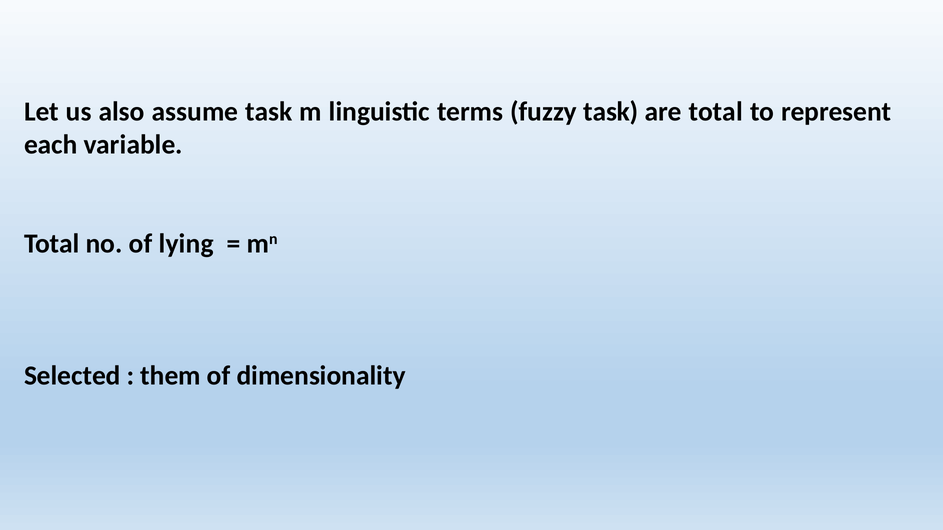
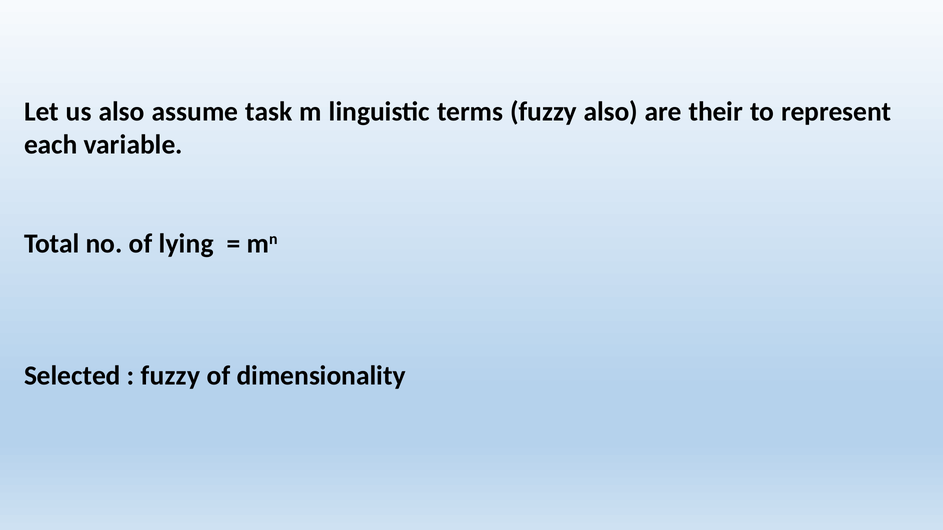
fuzzy task: task -> also (611, 112)
are total: total -> their (716, 112)
them: them -> fuzzy (170, 376)
